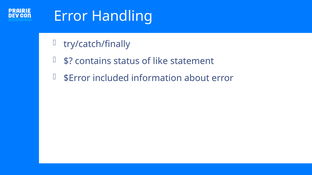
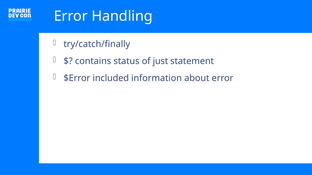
like: like -> just (160, 61)
